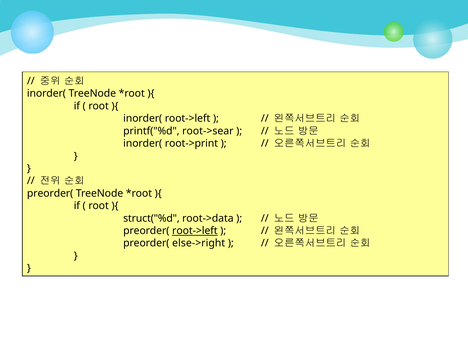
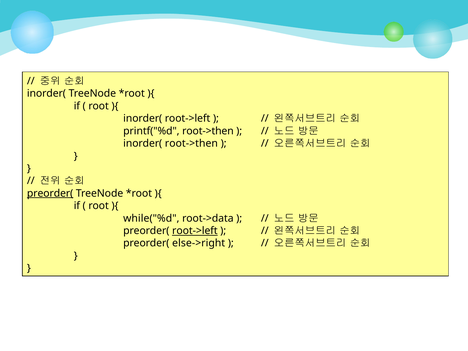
printf("%d root->sear: root->sear -> root->then (208, 131)
inorder( root->print: root->print -> root->then (191, 143)
preorder( underline: none -> present (50, 193)
struct("%d: struct("%d -> while("%d (151, 218)
